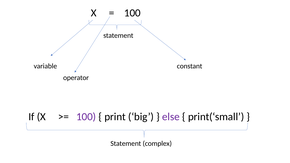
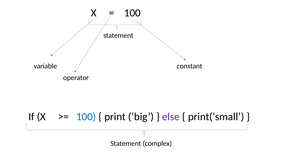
100 colour: purple -> blue (86, 117)
